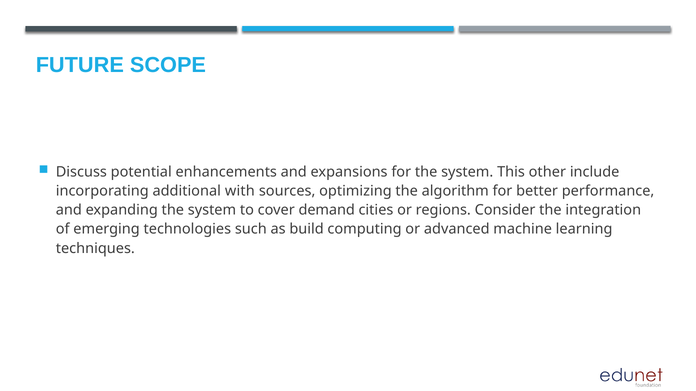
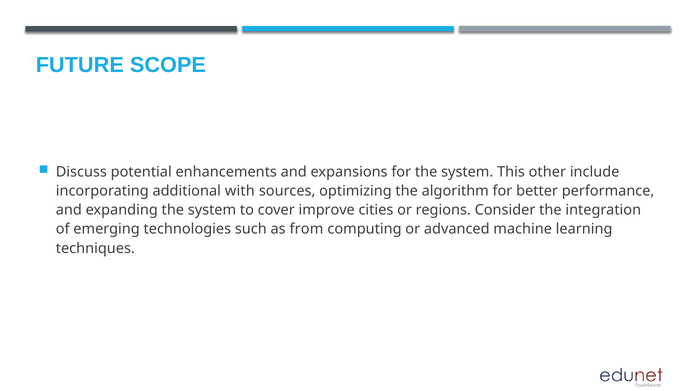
demand: demand -> improve (327, 210)
build: build -> from (306, 229)
